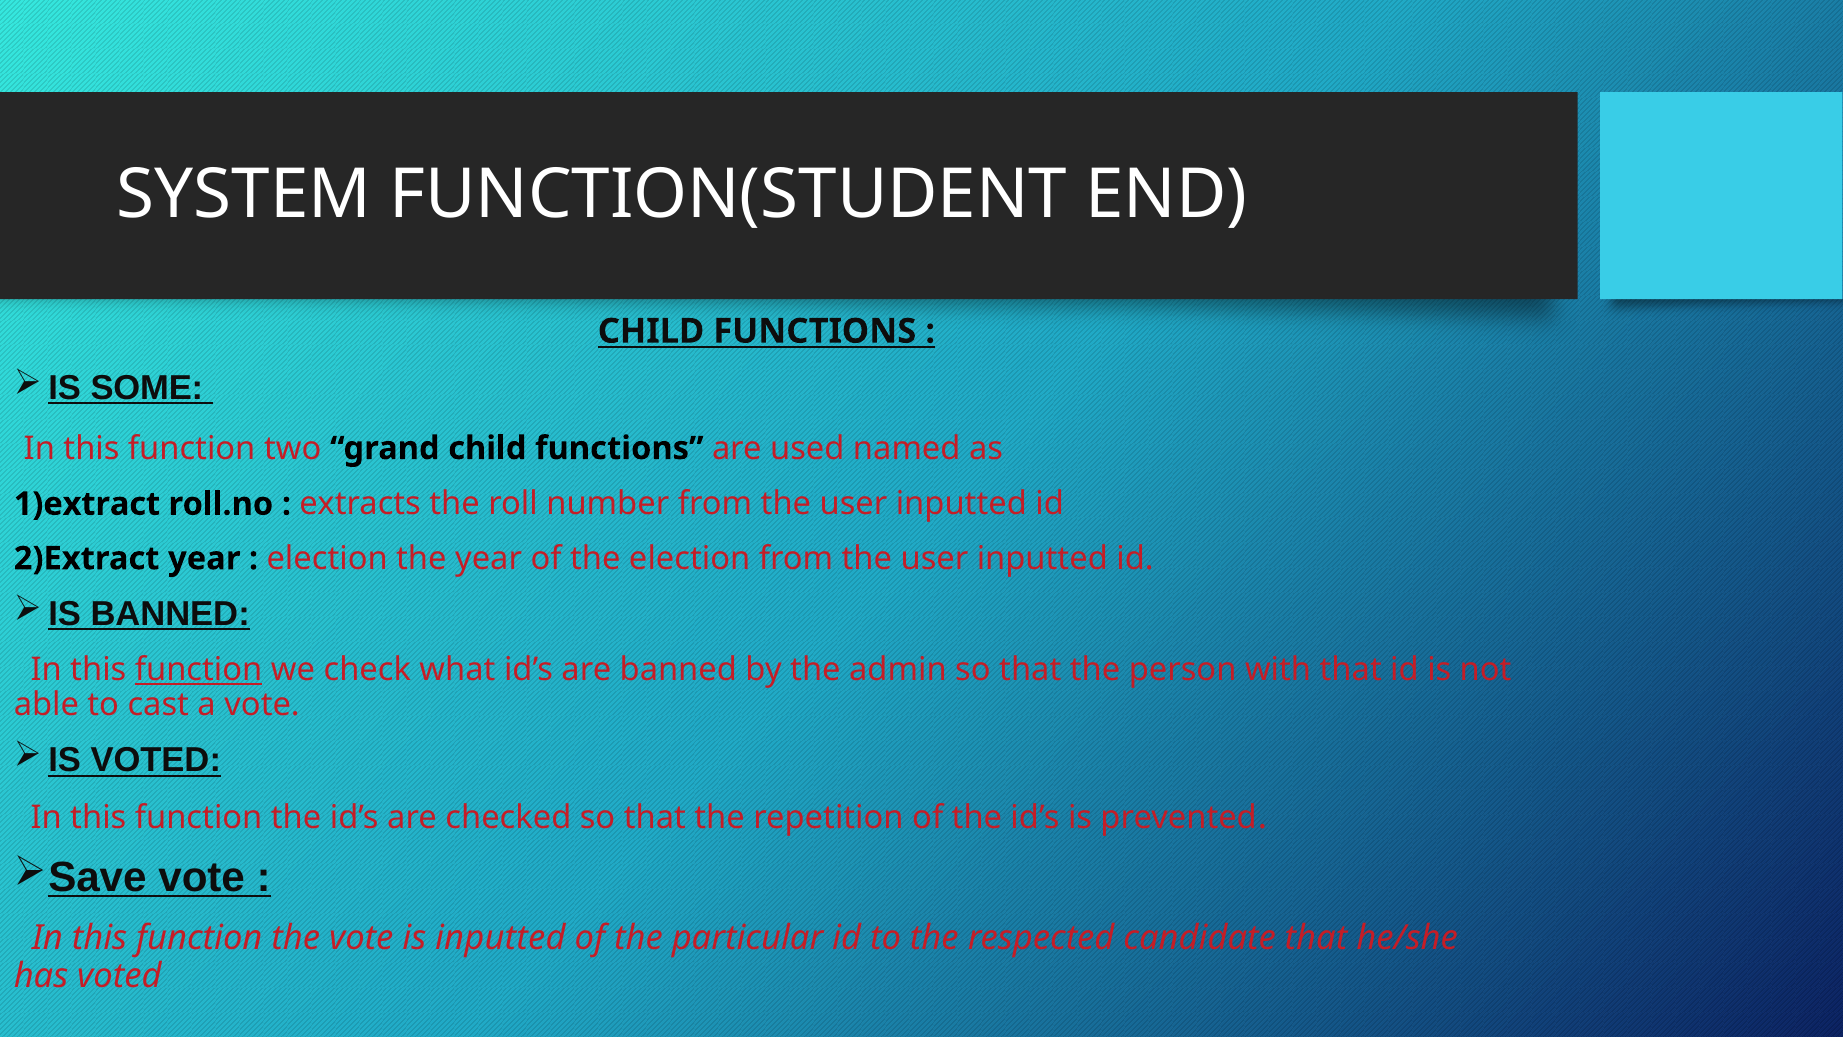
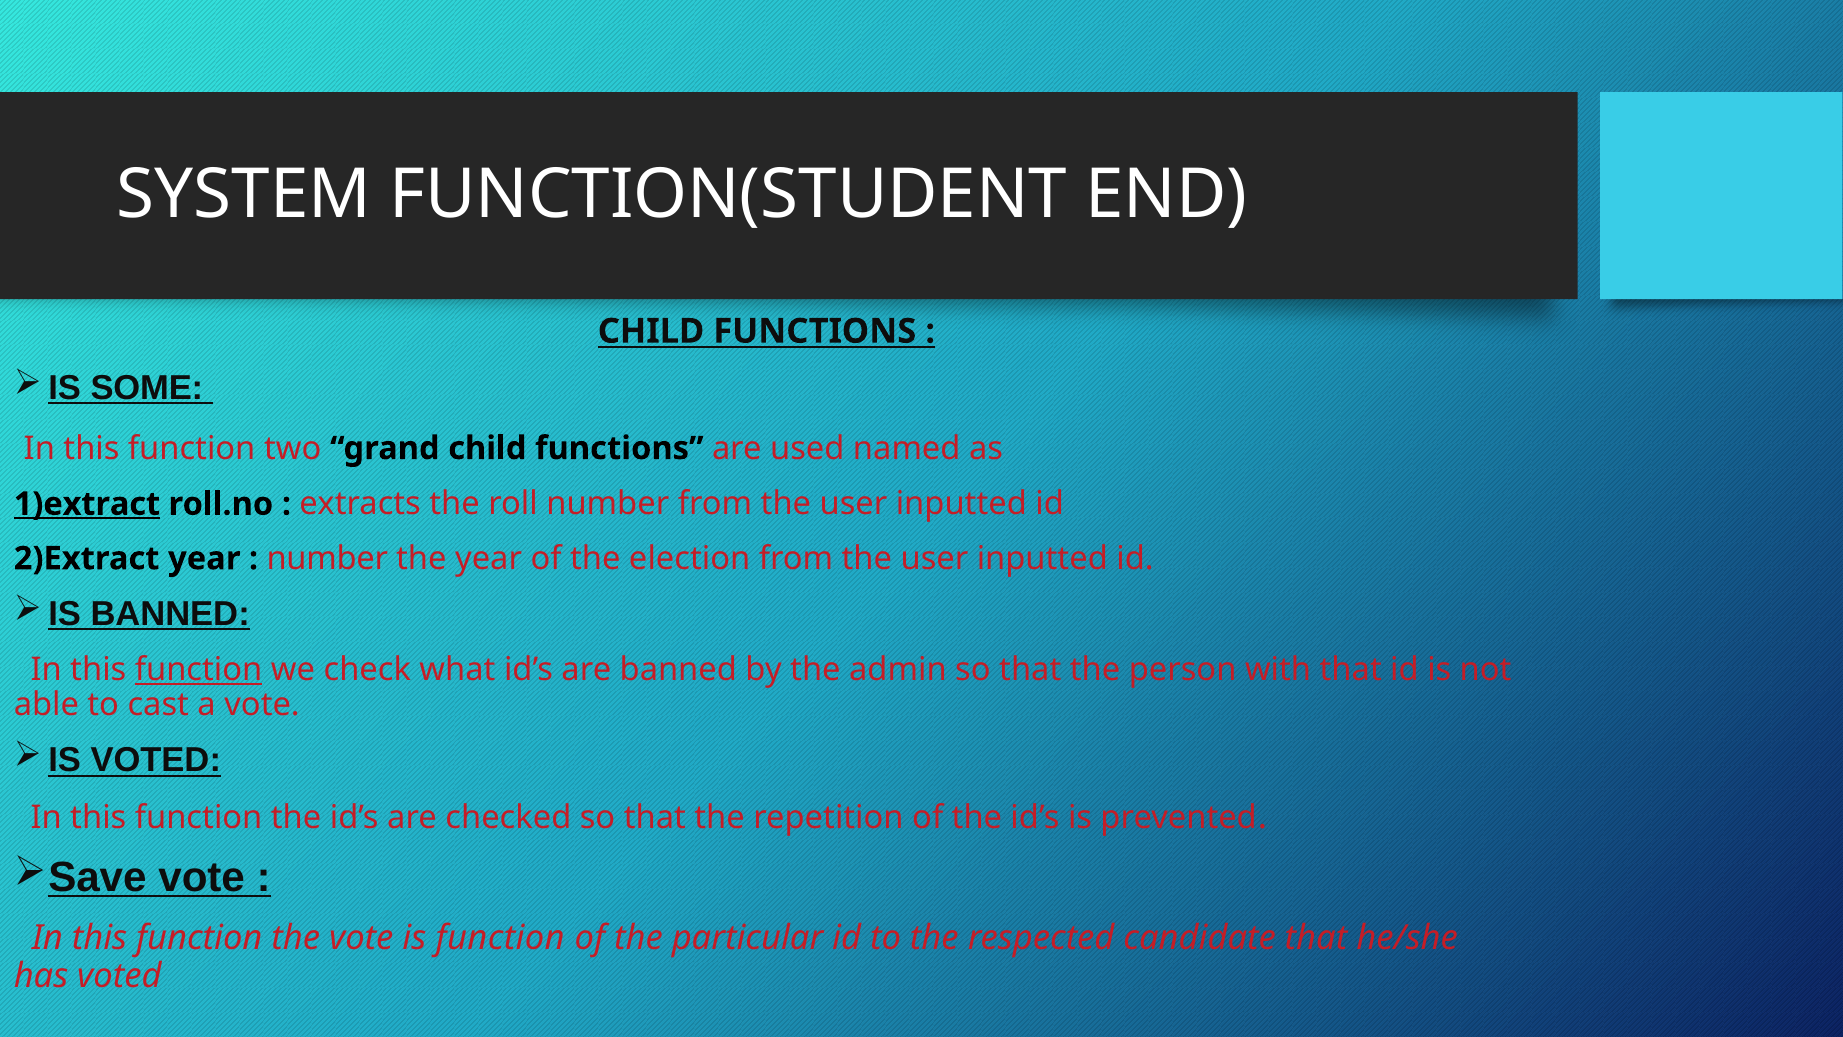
1)extract underline: none -> present (87, 504)
election: election -> number (327, 558)
is inputted: inputted -> function (500, 938)
